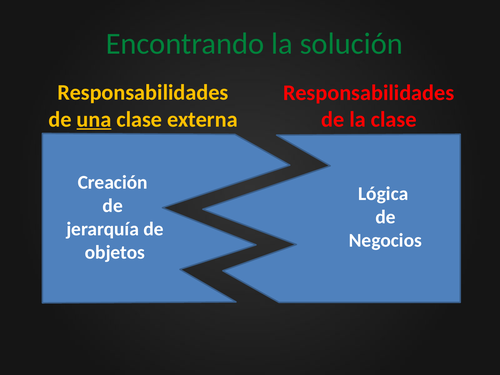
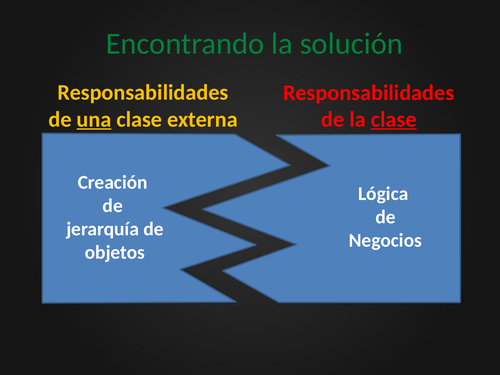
clase underline: none -> present (394, 120)
